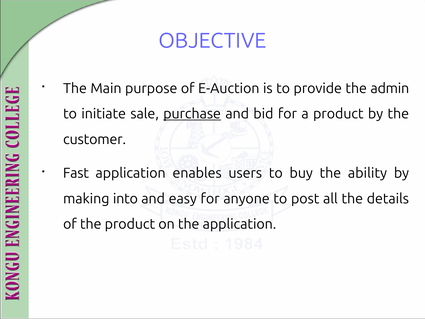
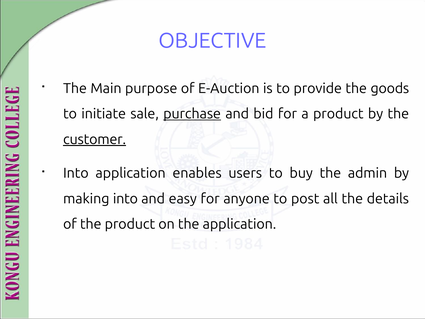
admin: admin -> goods (390, 88)
customer underline: none -> present (95, 139)
Fast: Fast -> Into (76, 173)
ability: ability -> admin (368, 173)
